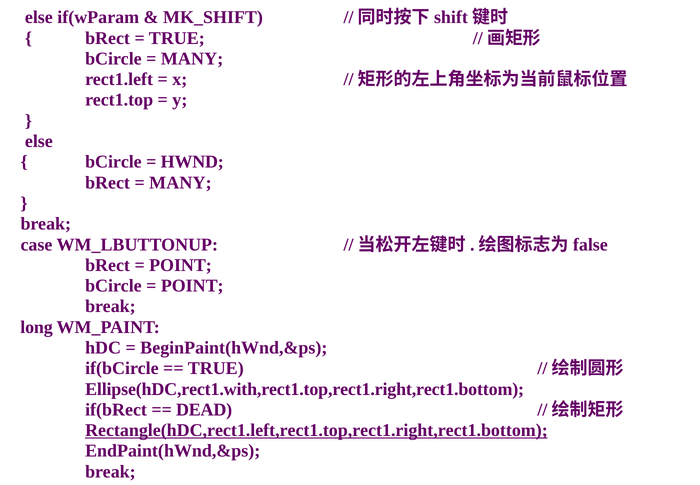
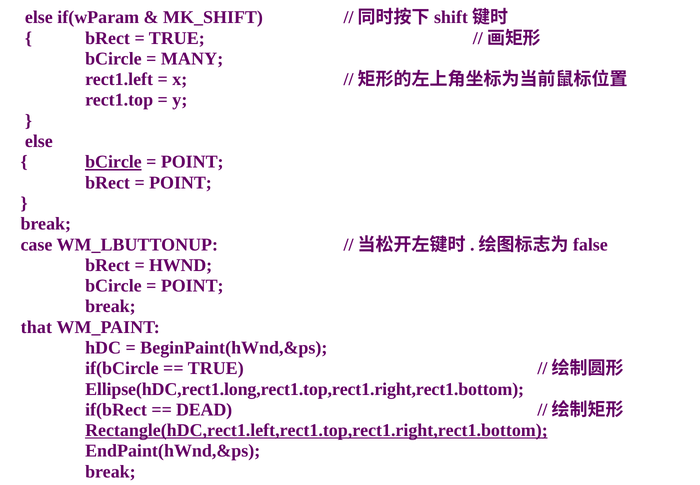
bCircle underline: none -> present (113, 162)
HWND: HWND -> POINT (192, 162)
MANY: MANY -> POINT (181, 182)
POINT: POINT -> HWND (181, 265)
long: long -> that (36, 327)
Ellipse(hDC,rect1.with,rect1.top,rect1.right,rect1.bottom: Ellipse(hDC,rect1.with,rect1.top,rect1.right,rect1.bottom -> Ellipse(hDC,rect1.long,rect1.top,rect1.right,rect1.bottom (305, 389)
